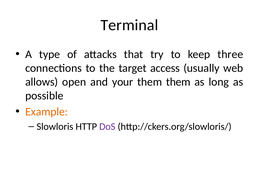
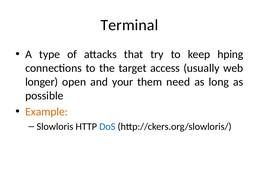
three: three -> hping (230, 54)
allows: allows -> longer (42, 82)
them them: them -> need (178, 82)
DoS colour: purple -> blue (107, 127)
